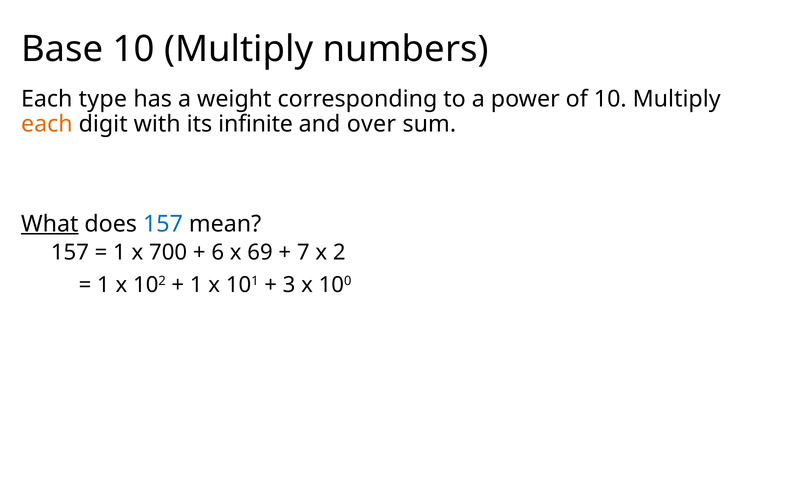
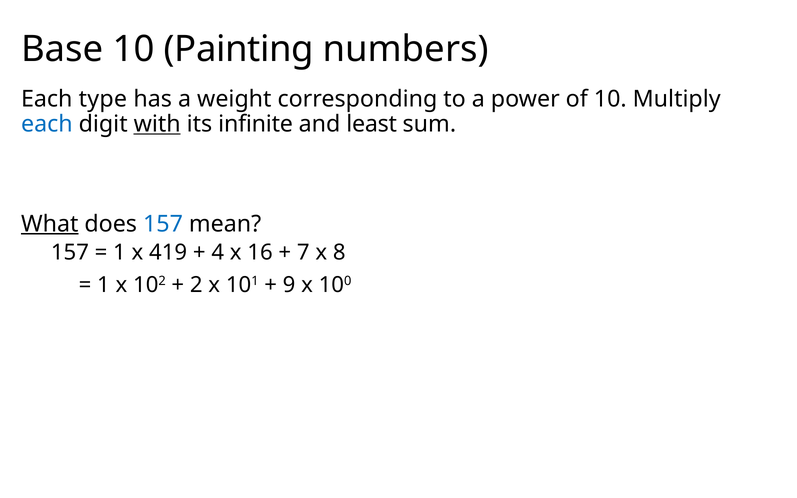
Base 10 Multiply: Multiply -> Painting (239, 49)
each colour: orange -> blue (47, 124)
with underline: none -> present (157, 124)
over: over -> least (372, 124)
700: 700 -> 419 (168, 253)
6: 6 -> 4 (218, 253)
69: 69 -> 16 (260, 253)
2: 2 -> 8 (339, 253)
1: 1 -> 2 (196, 285)
3: 3 -> 9 (289, 285)
